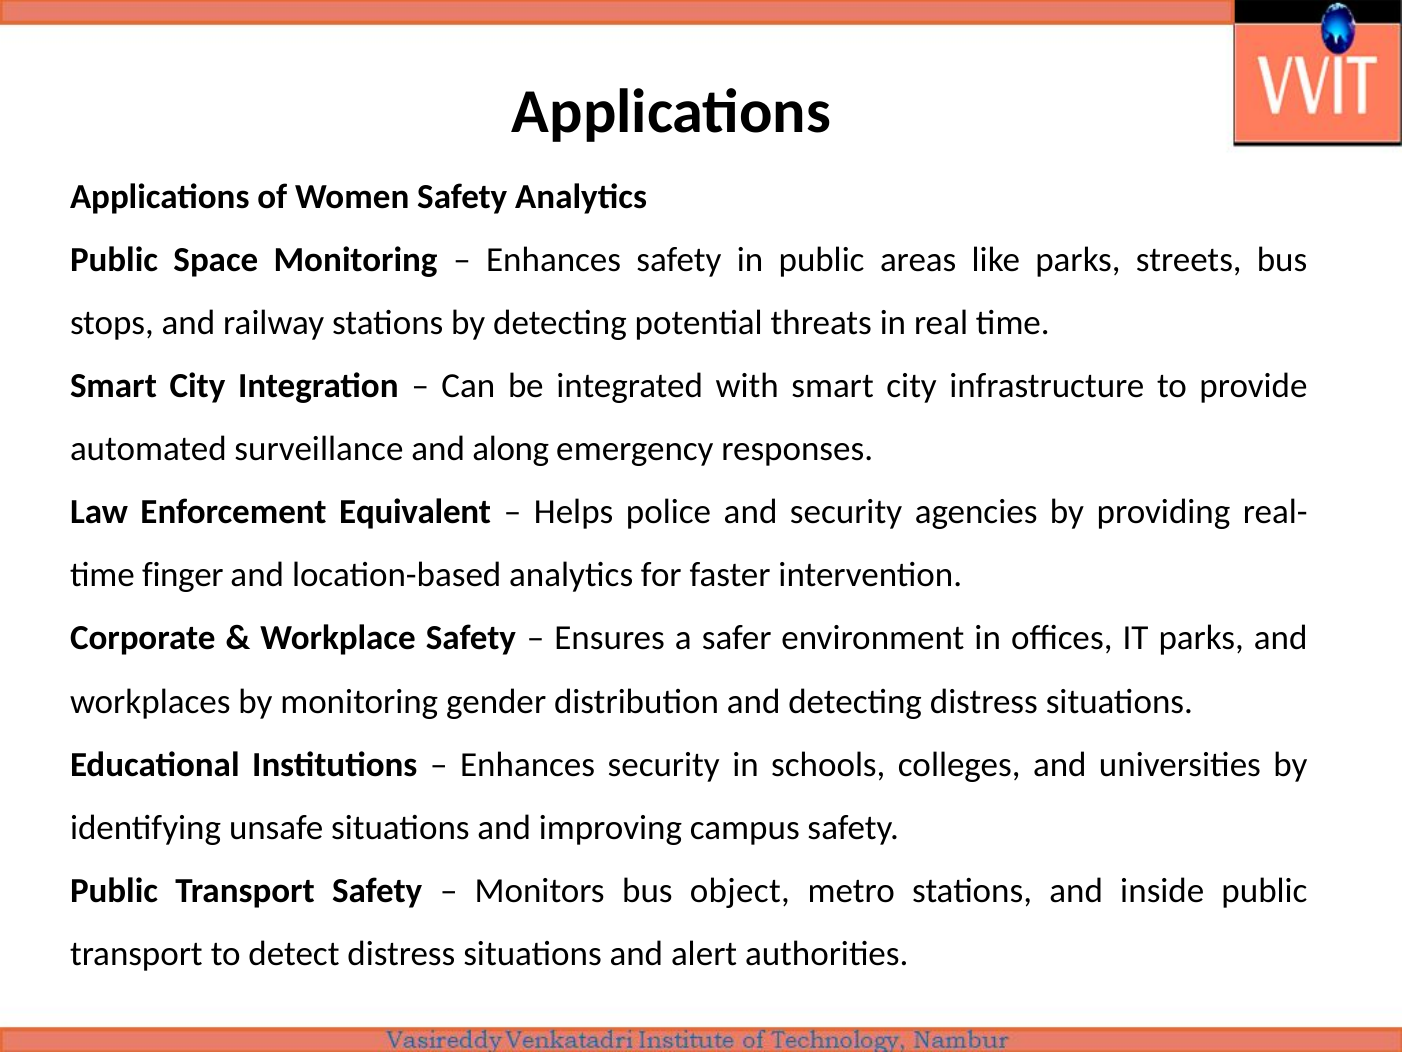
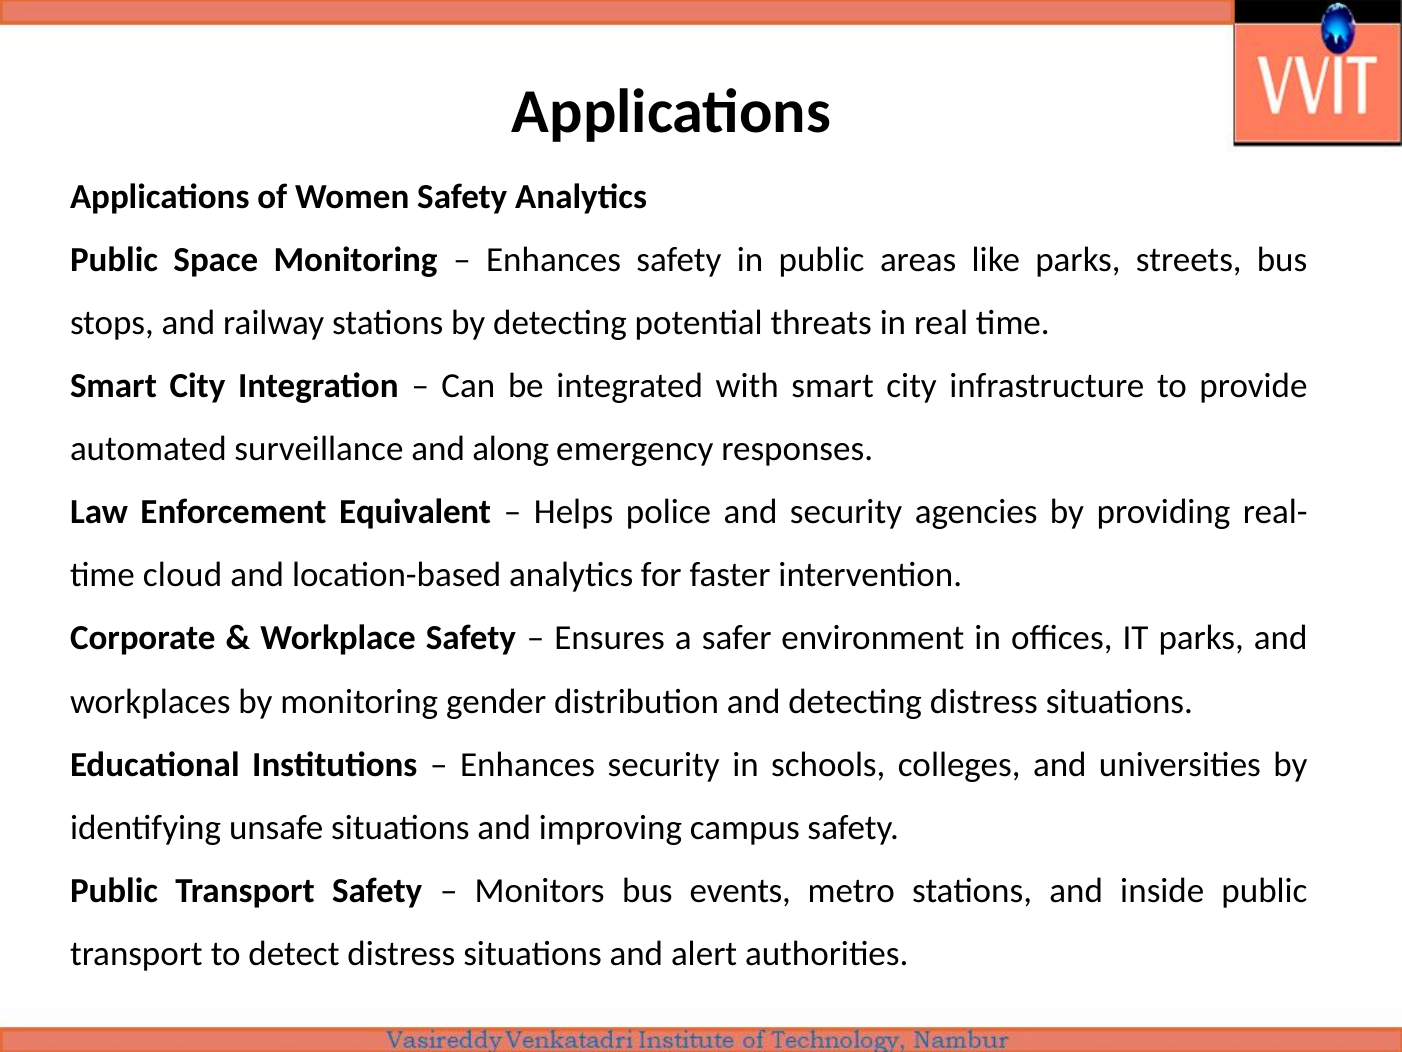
finger: finger -> cloud (183, 575)
object: object -> events (740, 890)
